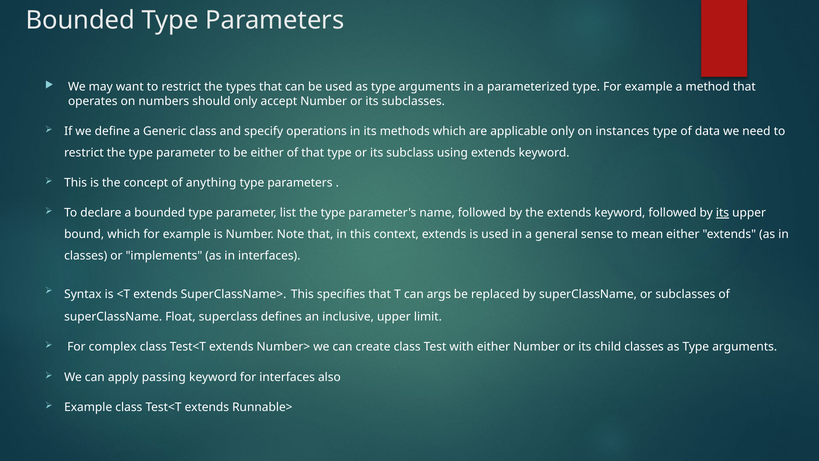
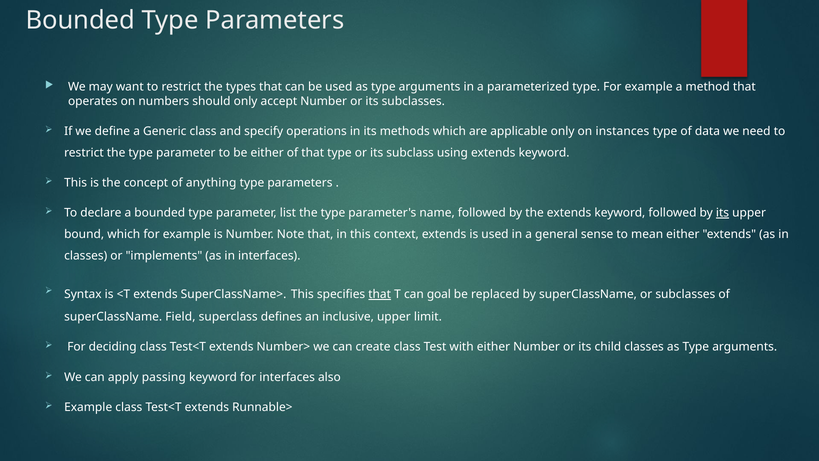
that underline: none -> present (380, 294)
args: args -> goal (439, 294)
Float: Float -> Field (180, 317)
complex: complex -> deciding (113, 347)
